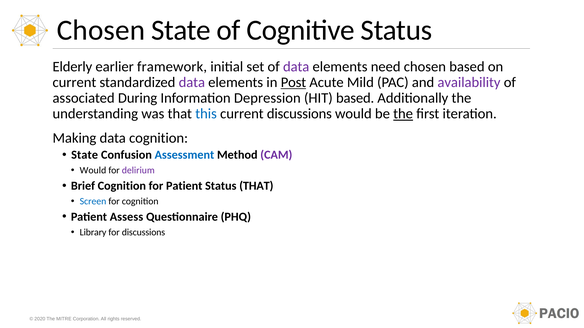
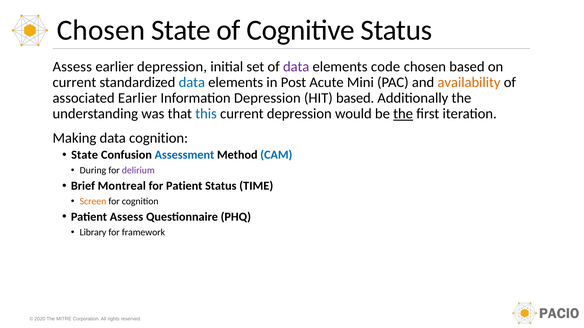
Elderly: Elderly -> Assess (72, 67)
earlier framework: framework -> depression (172, 67)
need: need -> code (386, 67)
data colour: purple -> blue (192, 82)
Post underline: present -> none (293, 82)
Mild: Mild -> Mini (360, 82)
availability colour: purple -> orange (469, 82)
associated During: During -> Earlier (137, 98)
current discussions: discussions -> depression (299, 114)
CAM colour: purple -> blue (276, 155)
Would: Would -> During (93, 171)
Brief Cognition: Cognition -> Montreal (122, 186)
Status THAT: THAT -> TIME (256, 186)
Screen colour: blue -> orange (93, 202)
for discussions: discussions -> framework (143, 233)
